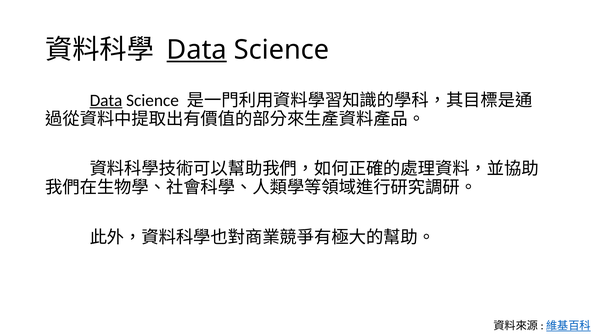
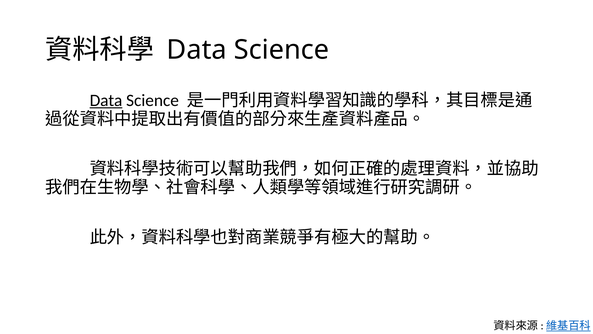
Data underline: present -> none (197, 50)
